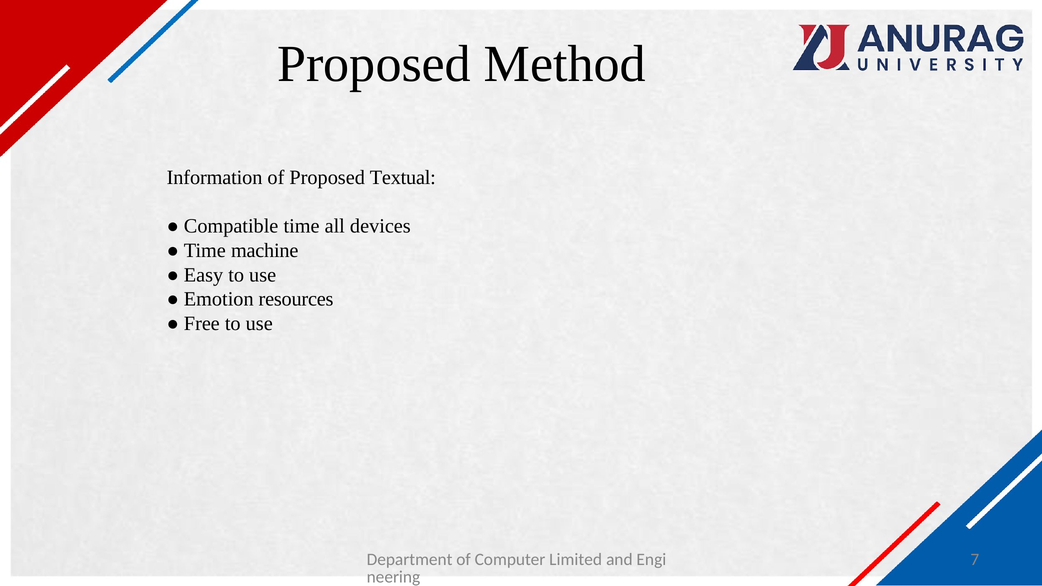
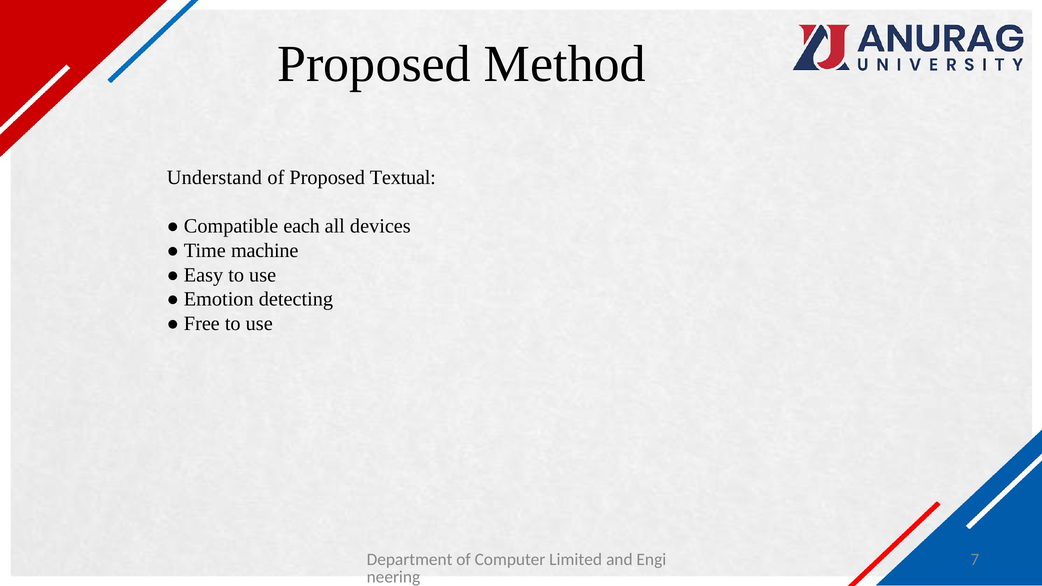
Information: Information -> Understand (214, 178)
Compatible time: time -> each (302, 226)
resources: resources -> detecting (296, 299)
